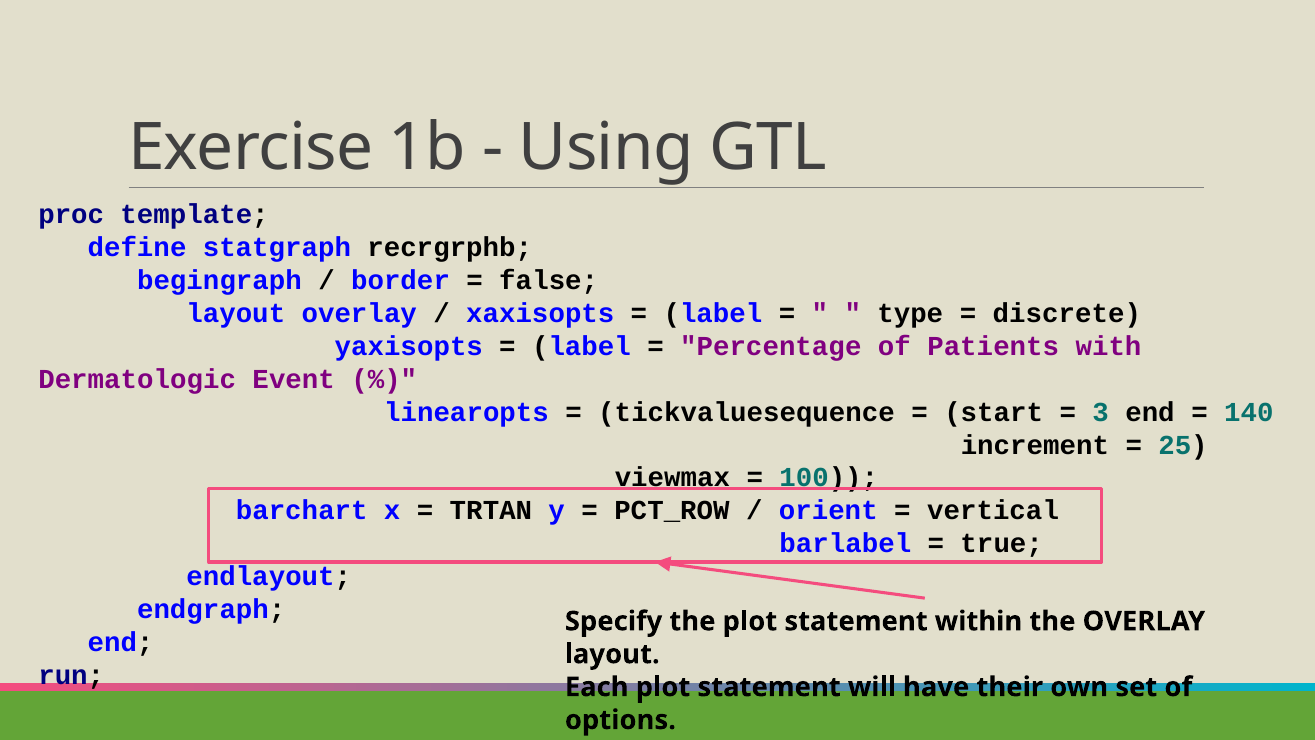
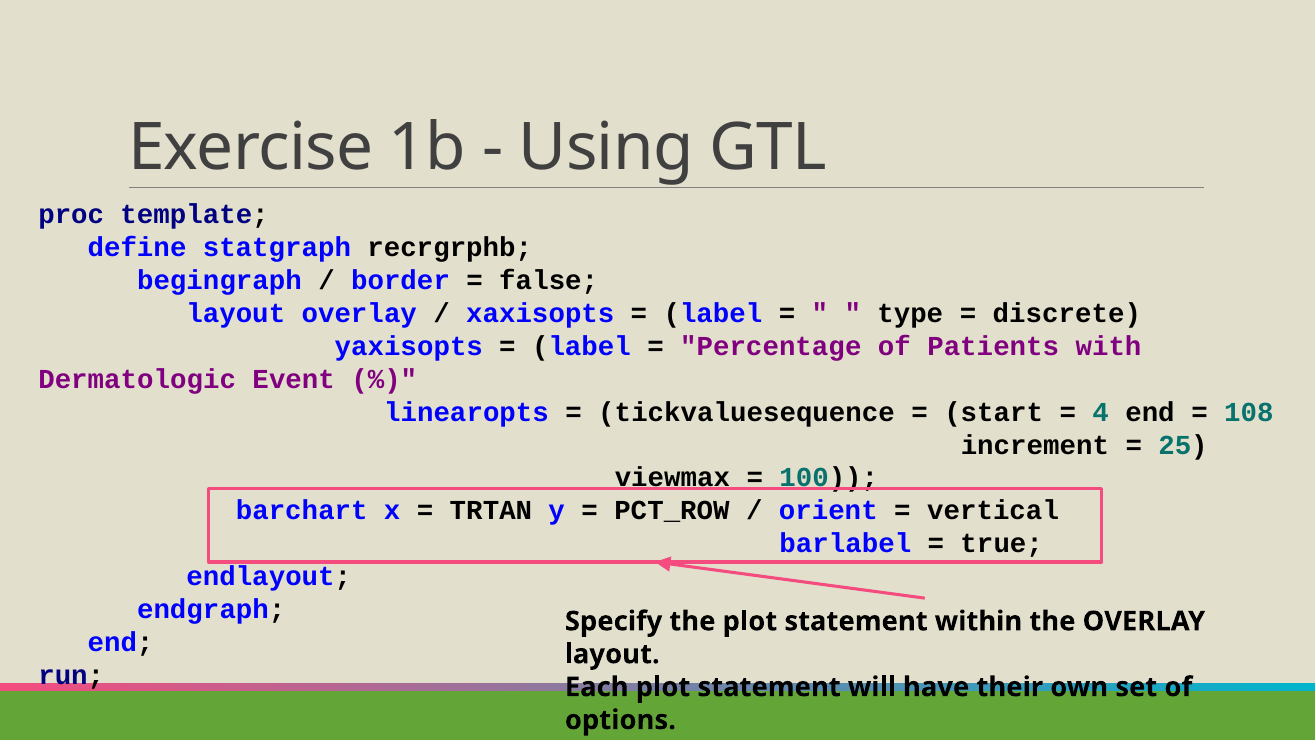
3: 3 -> 4 (1101, 412)
140: 140 -> 108 (1249, 412)
